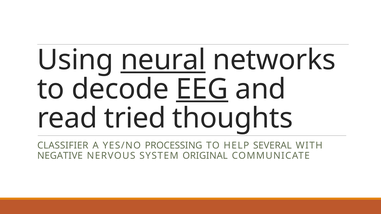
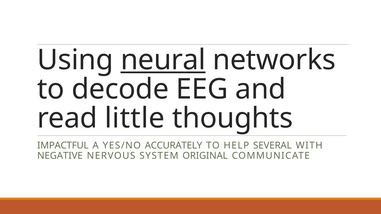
EEG underline: present -> none (202, 89)
tried: tried -> little (135, 118)
CLASSIFIER: CLASSIFIER -> IMPACTFUL (63, 146)
PROCESSING: PROCESSING -> ACCURATELY (174, 146)
